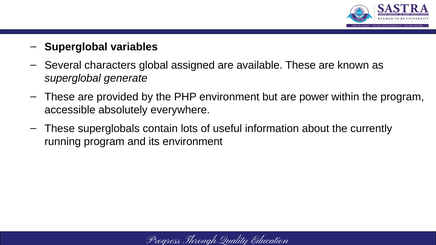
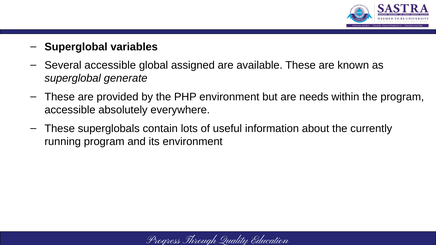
Several characters: characters -> accessible (110, 65)
power: power -> needs (314, 97)
